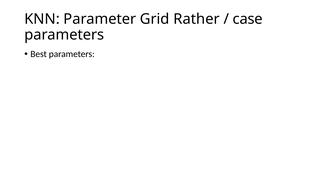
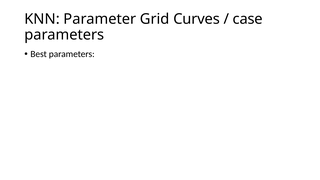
Rather: Rather -> Curves (197, 19)
